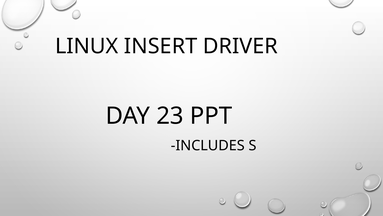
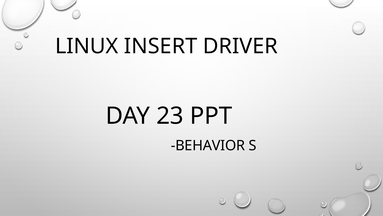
INCLUDES: INCLUDES -> BEHAVIOR (208, 145)
